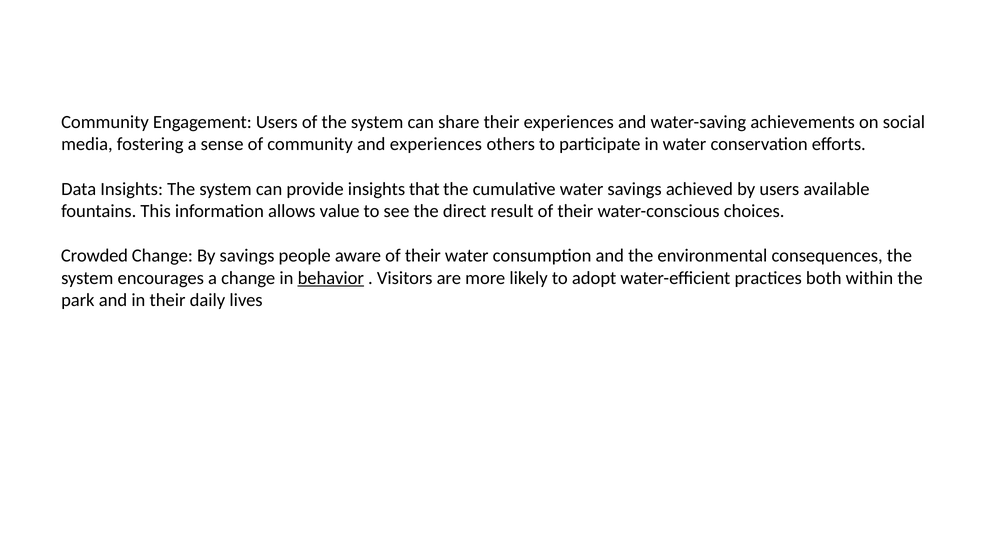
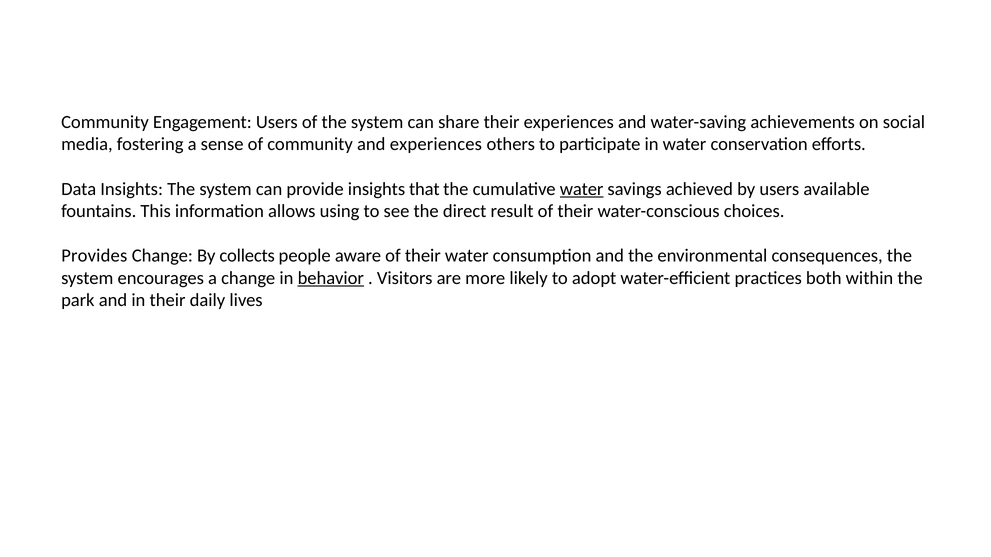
water underline: none -> present (582, 189)
value: value -> using (340, 211)
Crowded: Crowded -> Provides (94, 256)
By savings: savings -> collects (247, 256)
